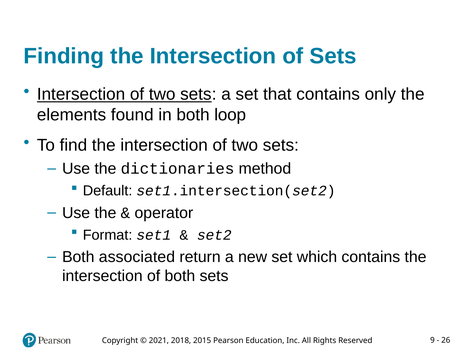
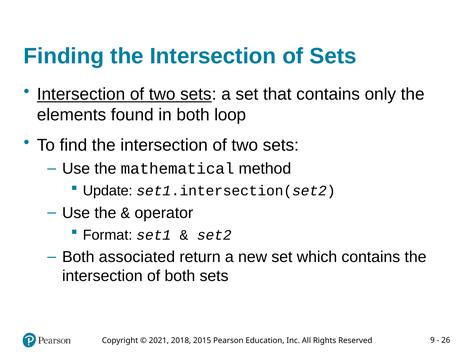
dictionaries: dictionaries -> mathematical (178, 169)
Default: Default -> Update (108, 191)
